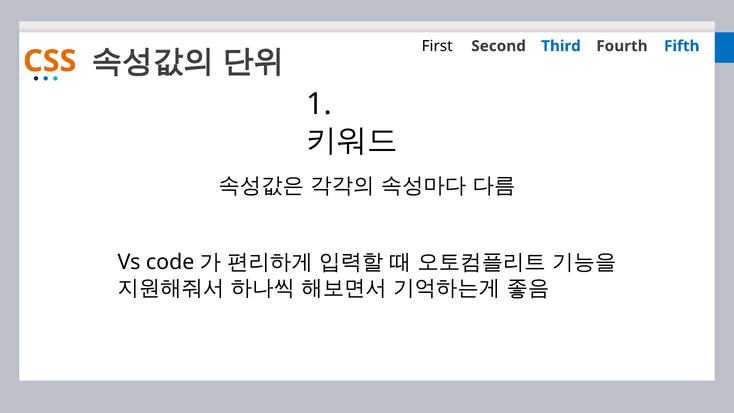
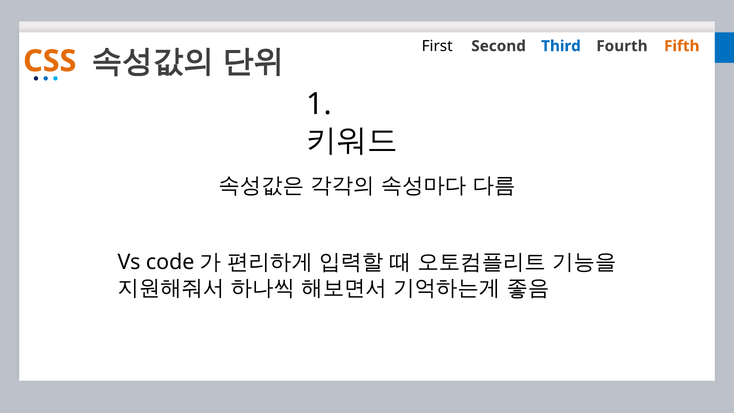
Fifth colour: blue -> orange (682, 46)
